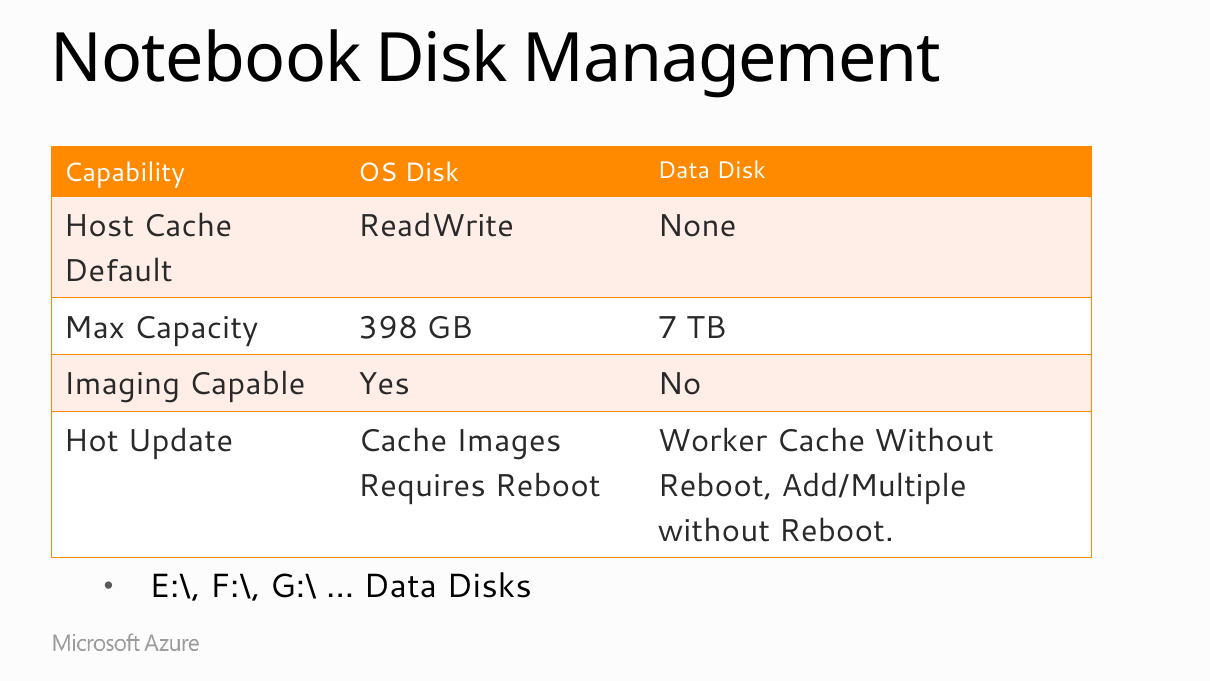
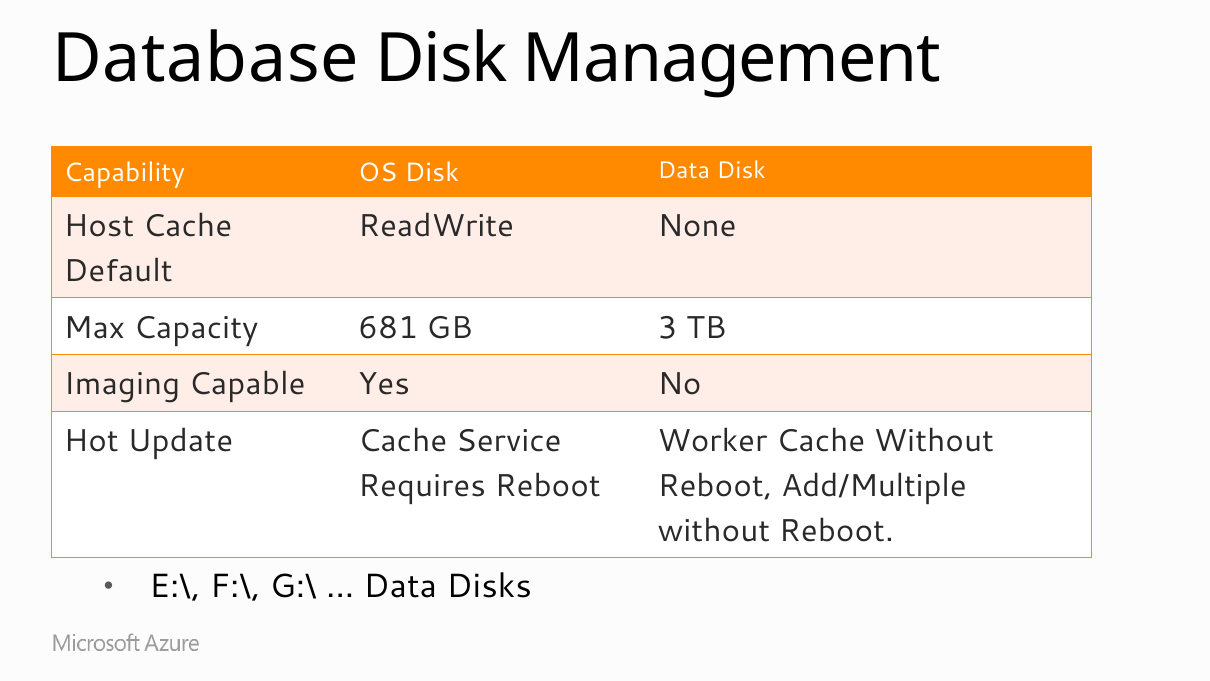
Notebook: Notebook -> Database (206, 59)
398: 398 -> 681 (388, 328)
7: 7 -> 3 (668, 328)
Images: Images -> Service (509, 441)
